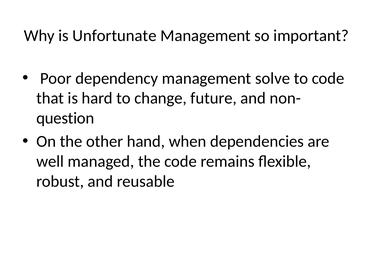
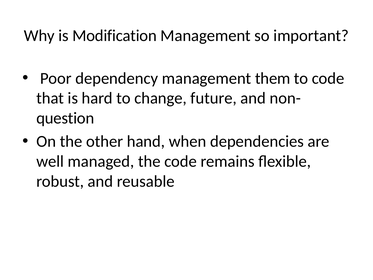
Unfortunate: Unfortunate -> Modification (115, 36)
solve: solve -> them (273, 78)
